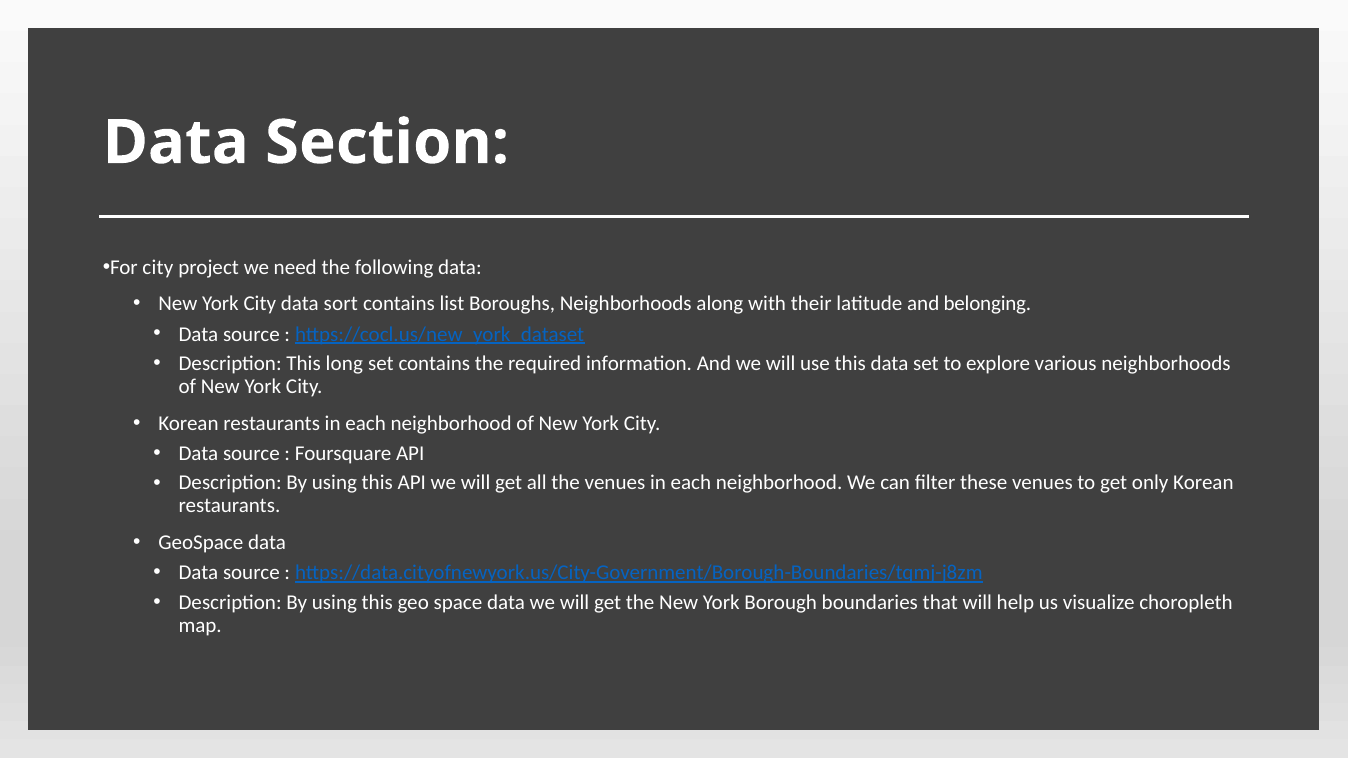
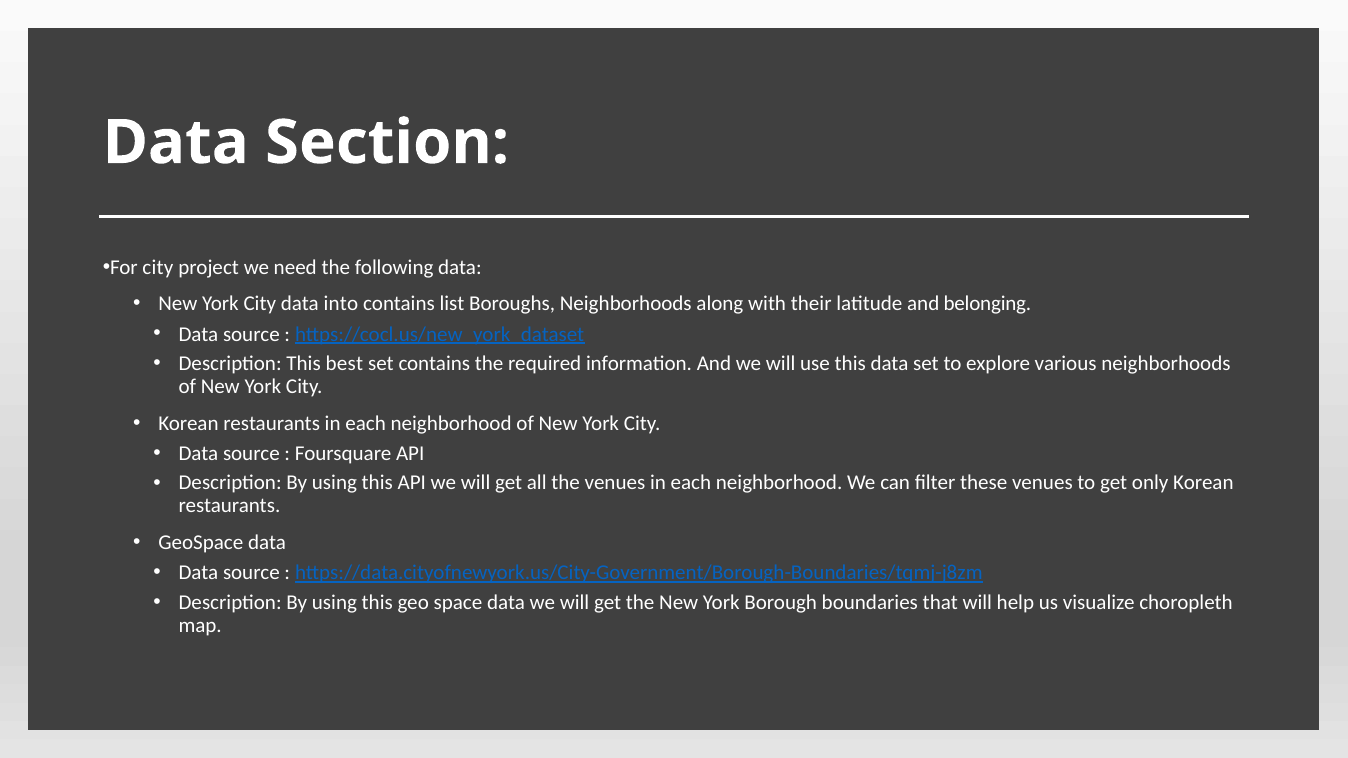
sort: sort -> into (341, 304)
long: long -> best (344, 364)
